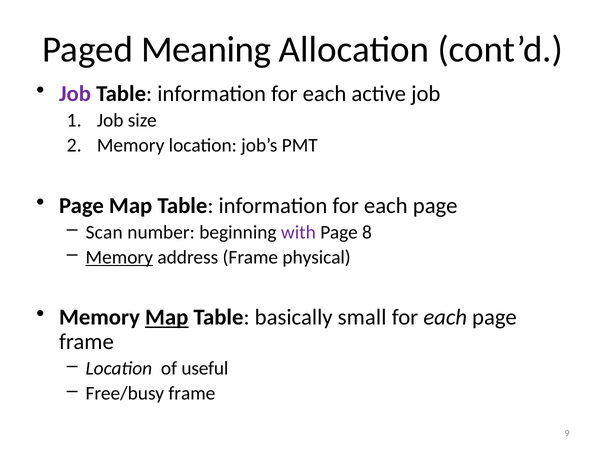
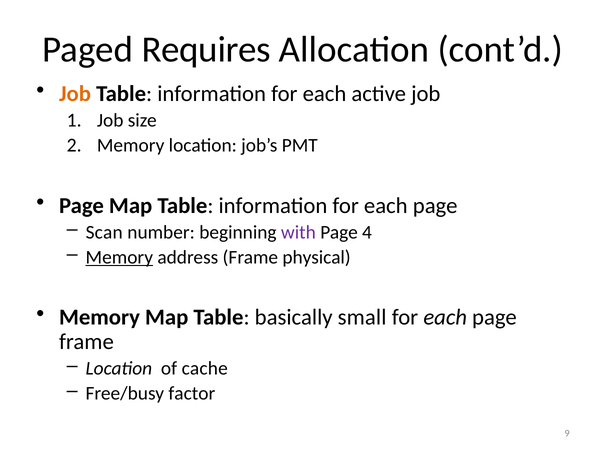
Meaning: Meaning -> Requires (206, 50)
Job colour: purple -> orange (75, 94)
8: 8 -> 4 (367, 232)
Map underline: present -> none (167, 318)
useful: useful -> cache (205, 369)
Free/busy frame: frame -> factor (192, 394)
